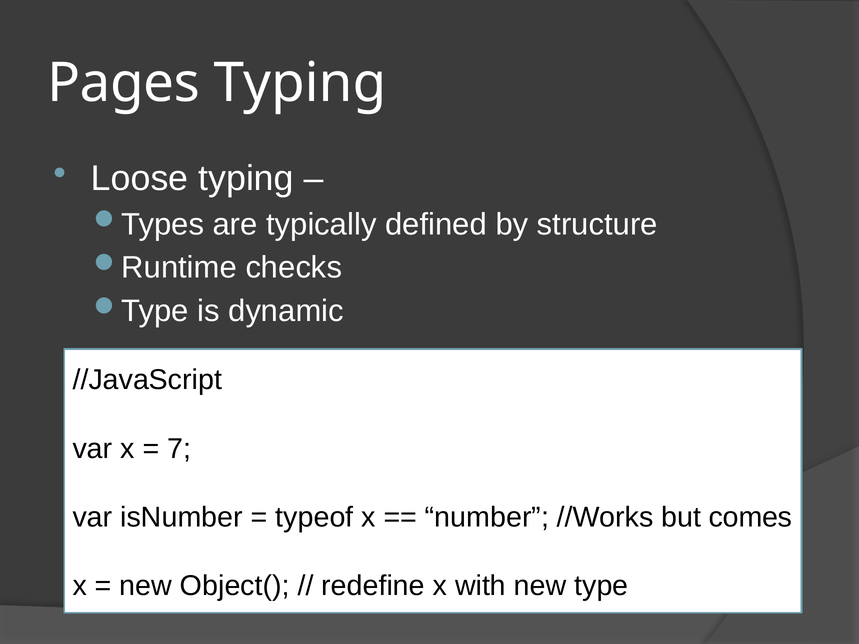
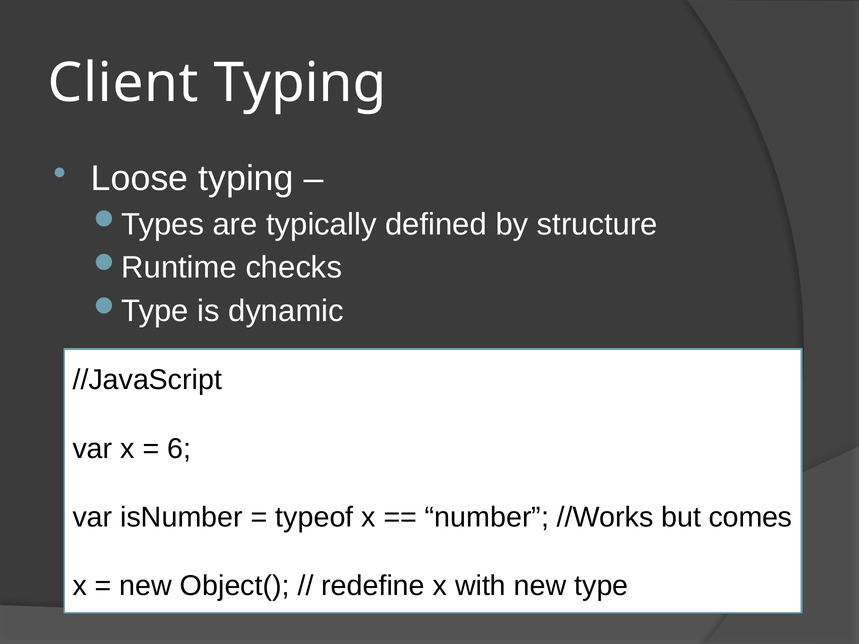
Pages: Pages -> Client (123, 83)
7: 7 -> 6 (179, 449)
